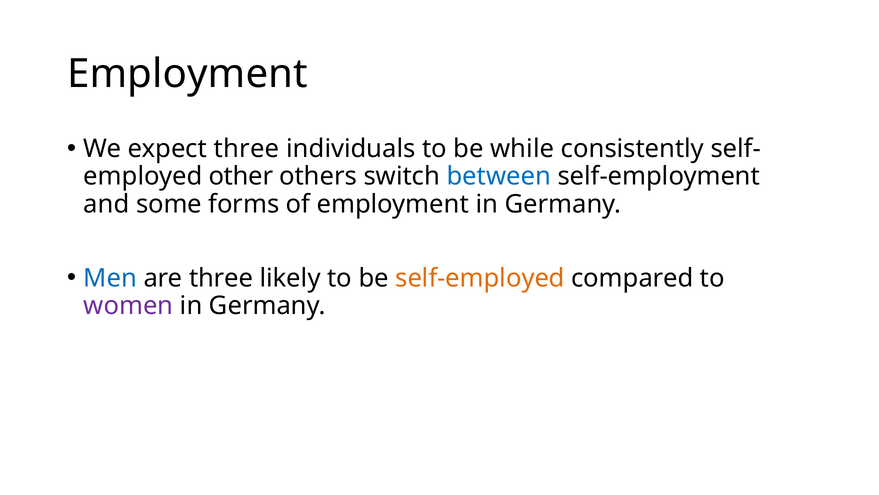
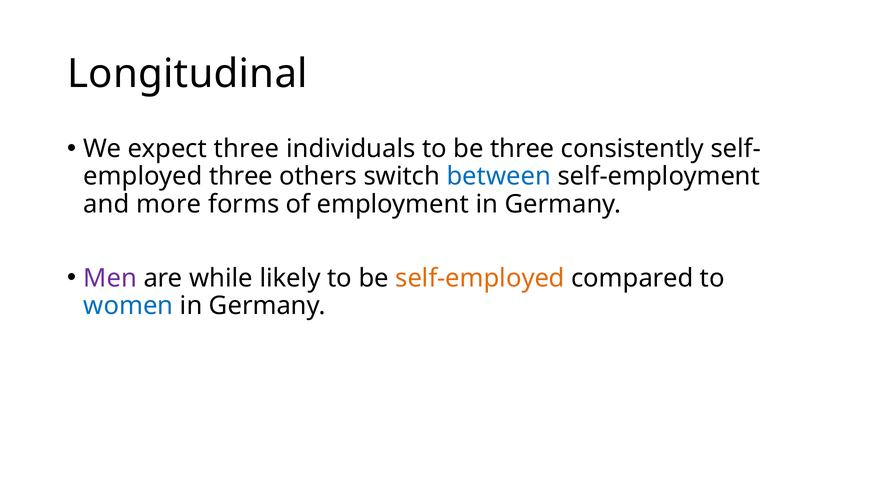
Employment: Employment -> Longitudinal (187, 74)
be while: while -> three (522, 149)
other: other -> three (241, 176)
some: some -> more (169, 204)
Men colour: blue -> purple (110, 278)
are three: three -> while (221, 278)
women colour: purple -> blue (128, 305)
